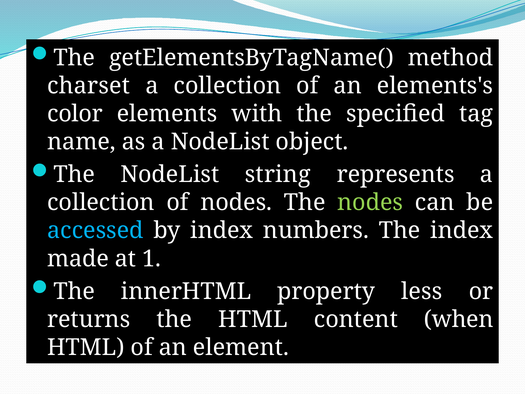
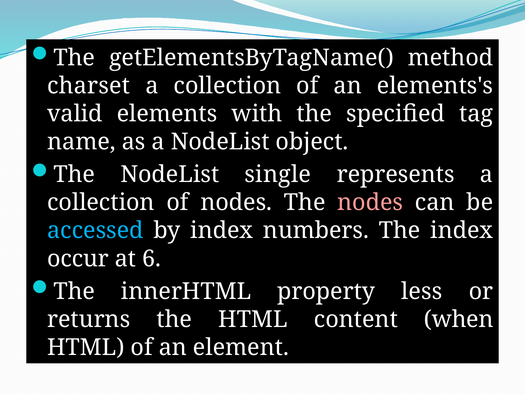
color: color -> valid (75, 114)
string: string -> single (278, 174)
nodes colour: light green -> pink (370, 202)
made: made -> occur (78, 258)
1: 1 -> 6 (152, 258)
